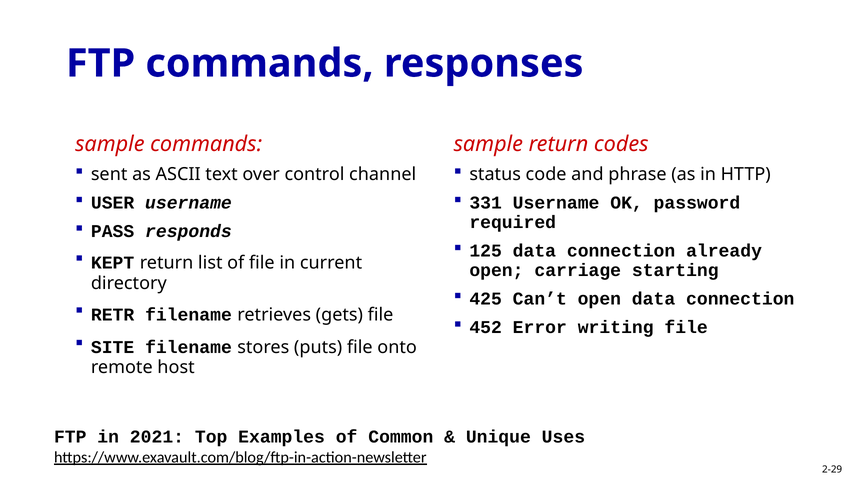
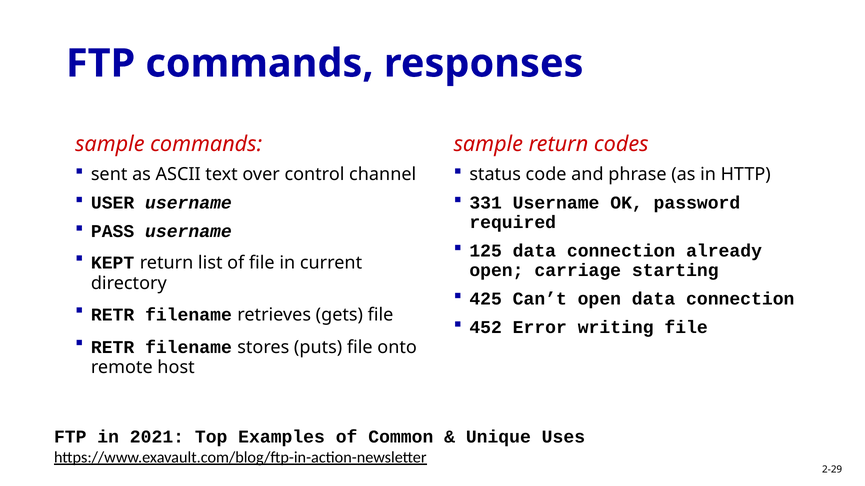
PASS responds: responds -> username (188, 232)
SITE: SITE -> RETR (113, 347)
